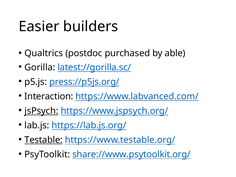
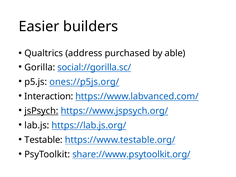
postdoc: postdoc -> address (84, 53)
latest://gorilla.sc/: latest://gorilla.sc/ -> social://gorilla.sc/ (94, 67)
press://p5js.org/: press://p5js.org/ -> ones://p5js.org/ (84, 82)
Testable underline: present -> none (44, 140)
